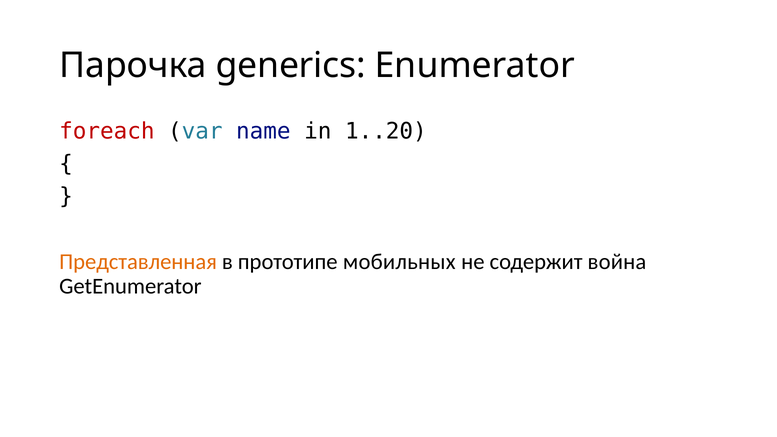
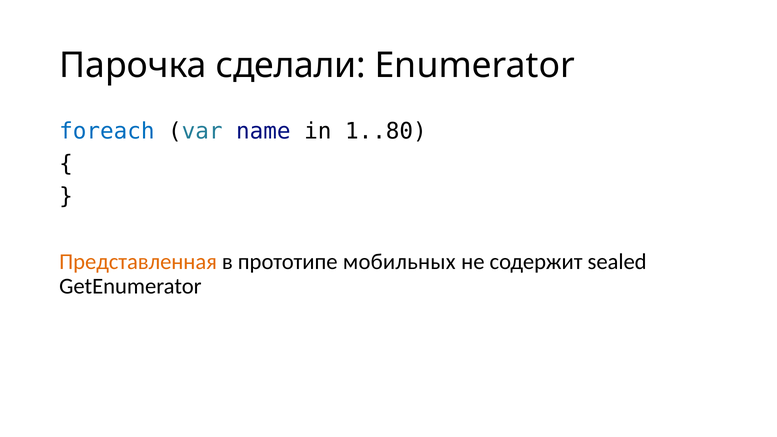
generics: generics -> сделали (291, 65)
foreach colour: red -> blue (107, 131)
1..20: 1..20 -> 1..80 (386, 131)
война: война -> sealed (617, 262)
